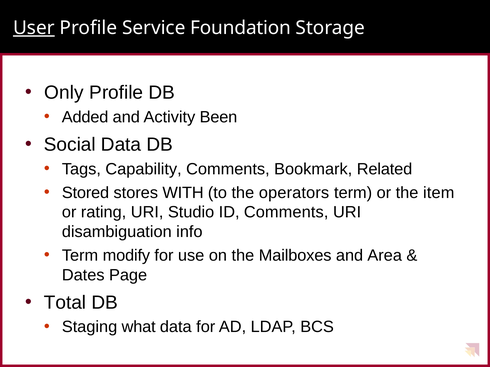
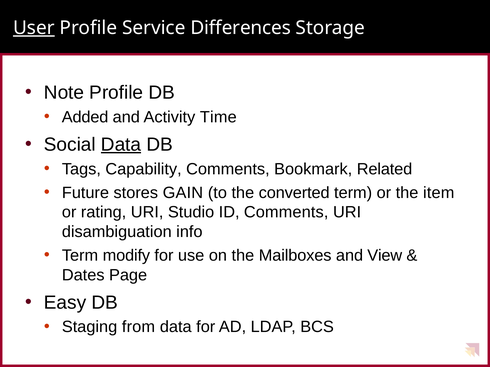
Foundation: Foundation -> Differences (241, 28)
Only: Only -> Note (64, 93)
Been: Been -> Time (218, 117)
Data underline: none -> present (121, 145)
Stored: Stored -> Future (85, 193)
WITH: WITH -> GAIN (183, 193)
operators: operators -> converted (294, 193)
Area: Area -> View (385, 256)
Total: Total -> Easy (65, 303)
what: what -> from (138, 327)
